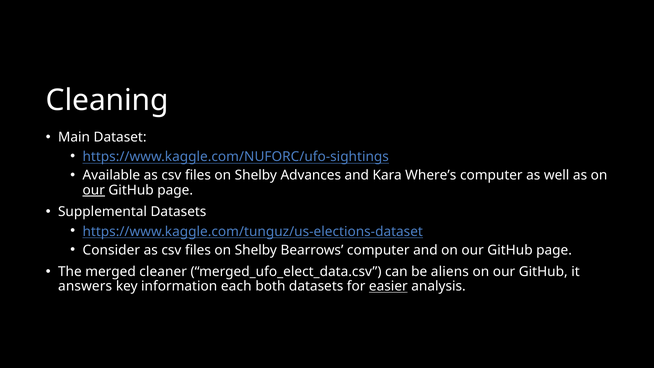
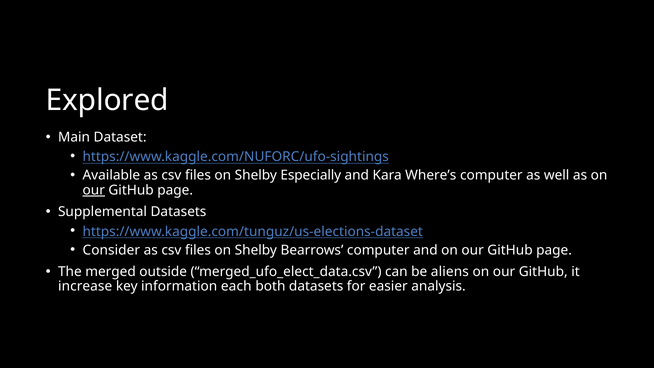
Cleaning: Cleaning -> Explored (107, 100)
Advances: Advances -> Especially (311, 175)
cleaner: cleaner -> outside (163, 271)
answers: answers -> increase (85, 286)
easier underline: present -> none (388, 286)
